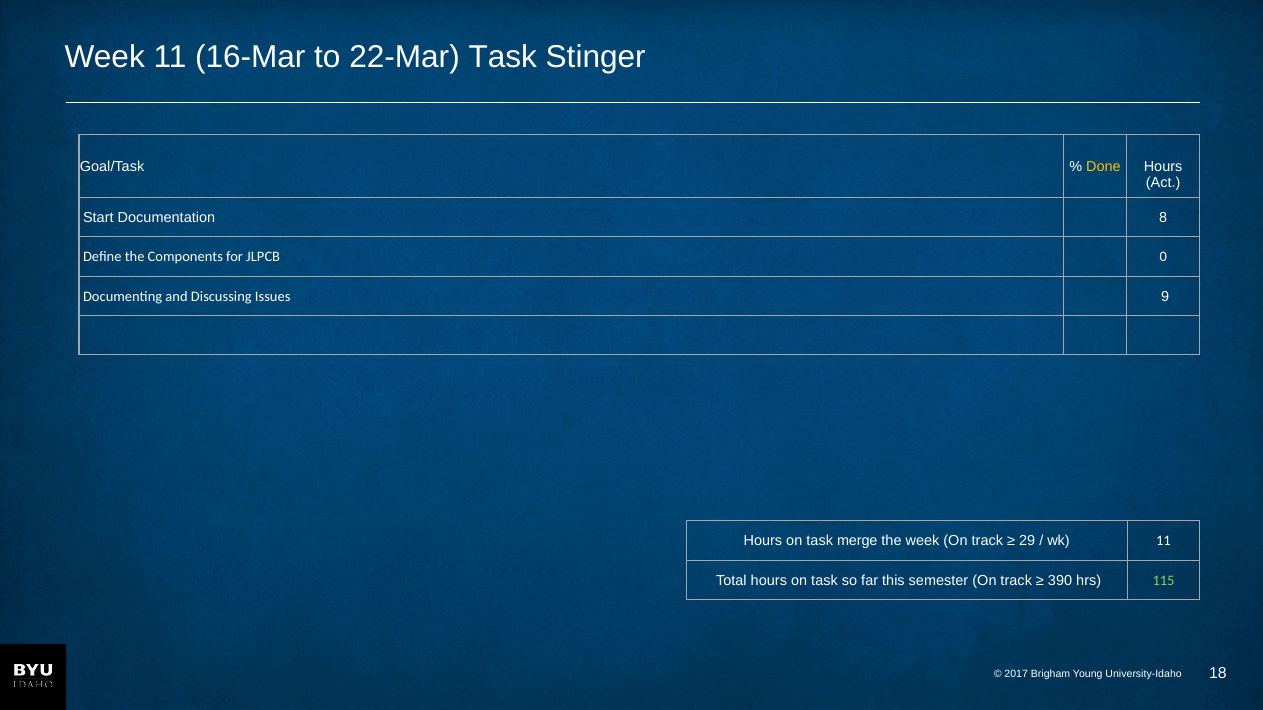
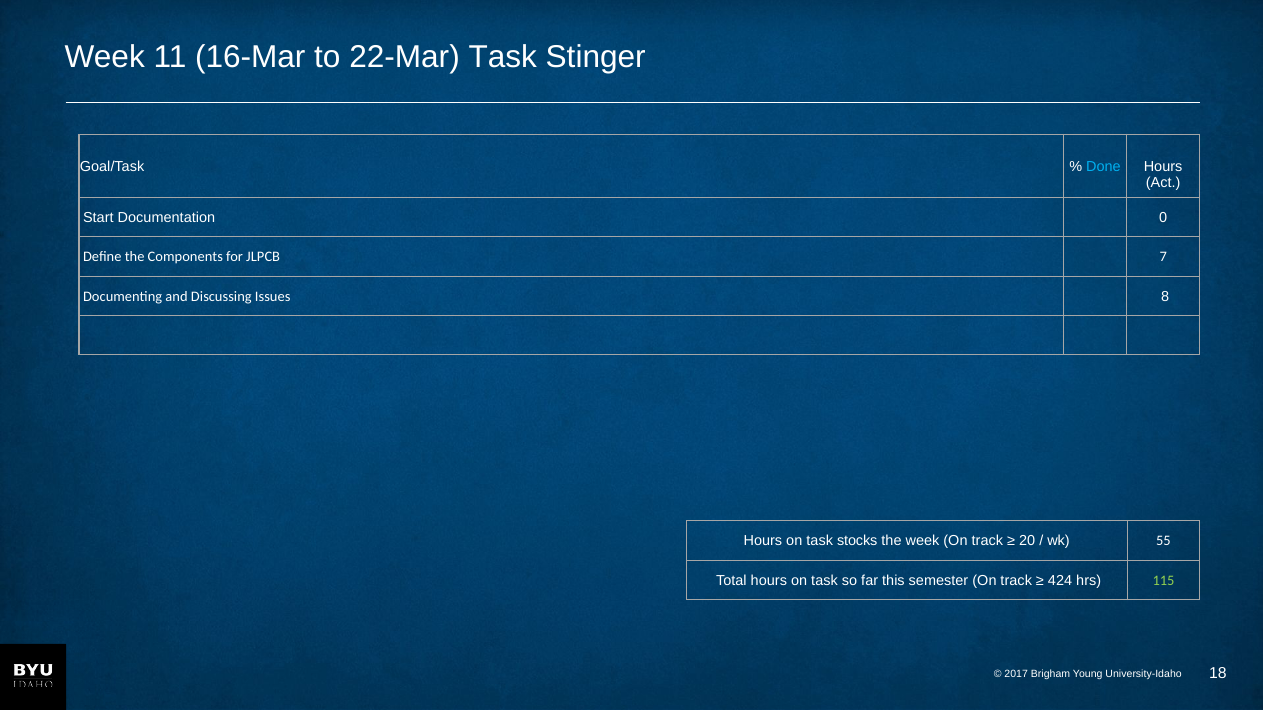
Done colour: yellow -> light blue (1103, 166)
8: 8 -> 0 (1163, 218)
0: 0 -> 7 (1163, 257)
9: 9 -> 8 (1165, 297)
merge: merge -> stocks (857, 541)
29: 29 -> 20 (1027, 541)
wk 11: 11 -> 55 (1164, 541)
390: 390 -> 424 (1060, 581)
